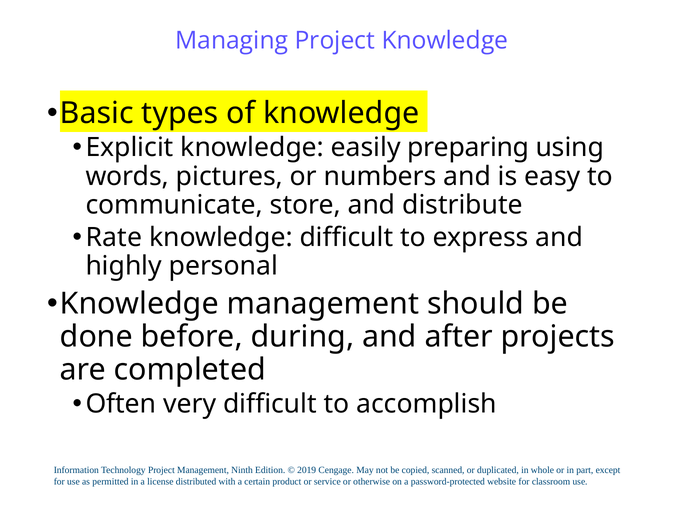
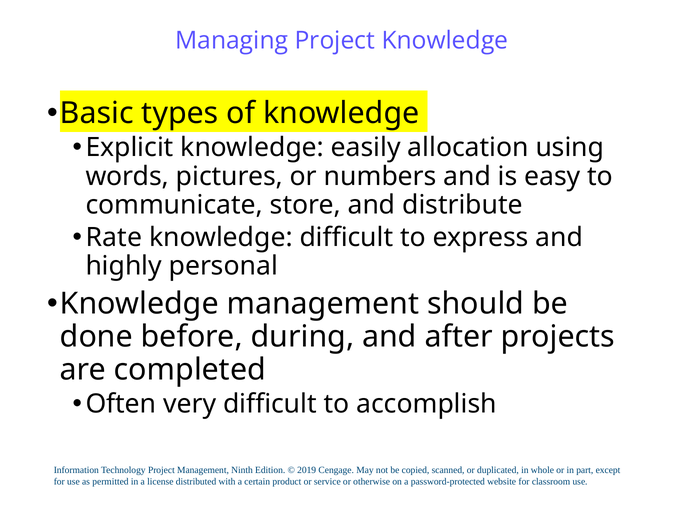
preparing: preparing -> allocation (468, 148)
